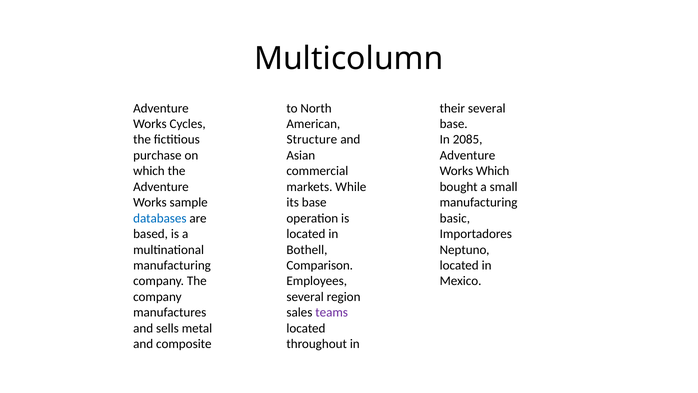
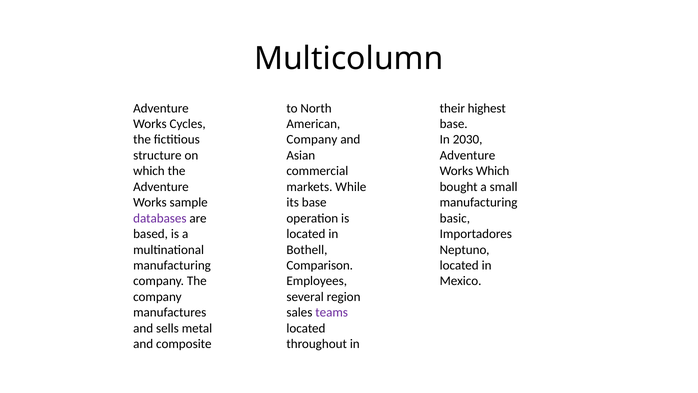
their several: several -> highest (487, 108)
Structure: Structure -> Company (312, 140)
2085: 2085 -> 2030 (468, 140)
purchase: purchase -> structure (157, 155)
databases colour: blue -> purple (160, 218)
